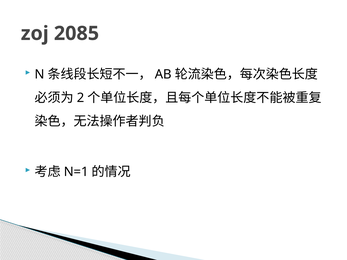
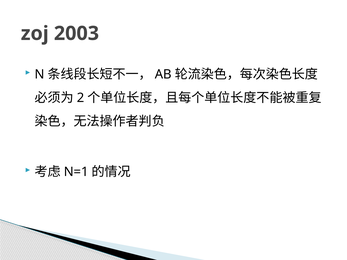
2085: 2085 -> 2003 (76, 33)
